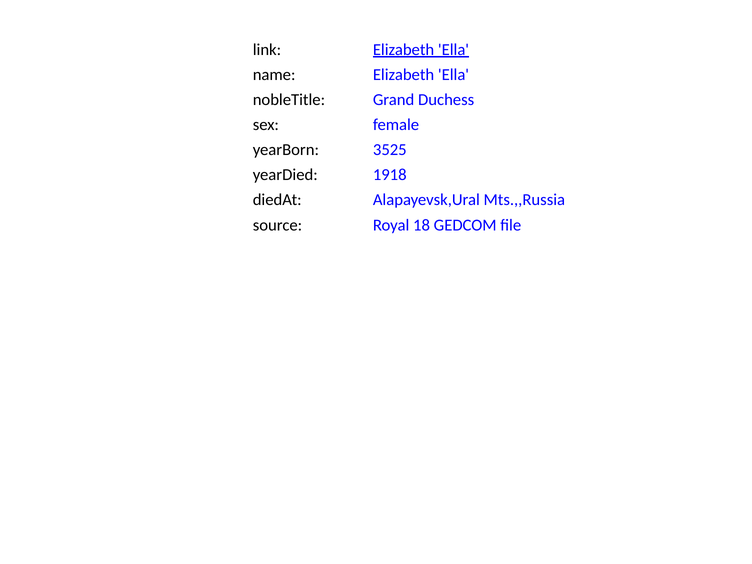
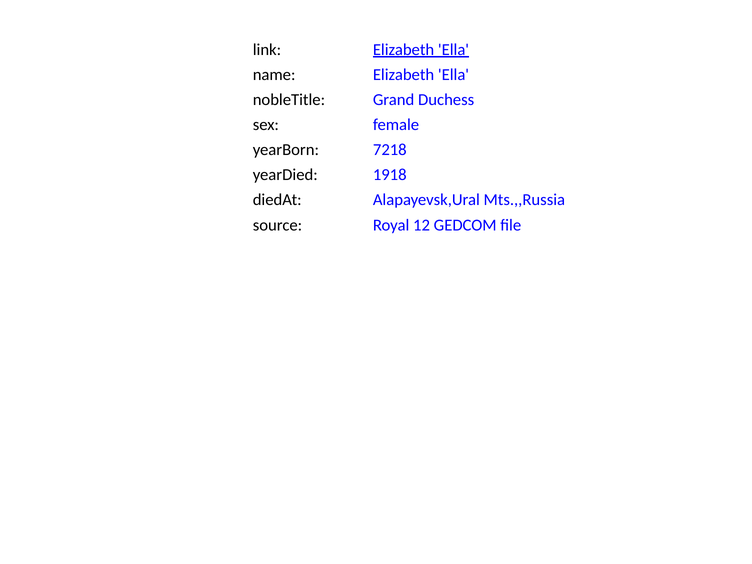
3525: 3525 -> 7218 (390, 150)
18: 18 -> 12 (422, 225)
